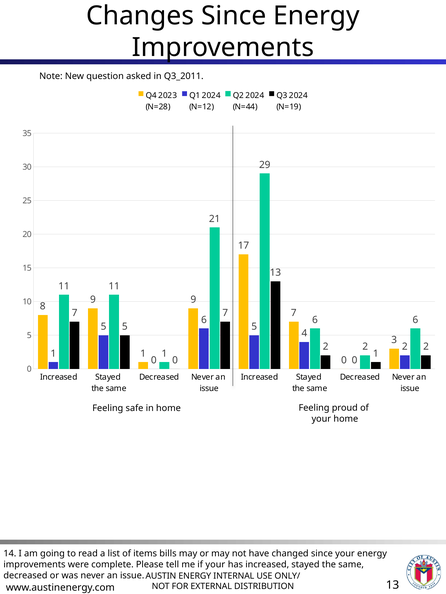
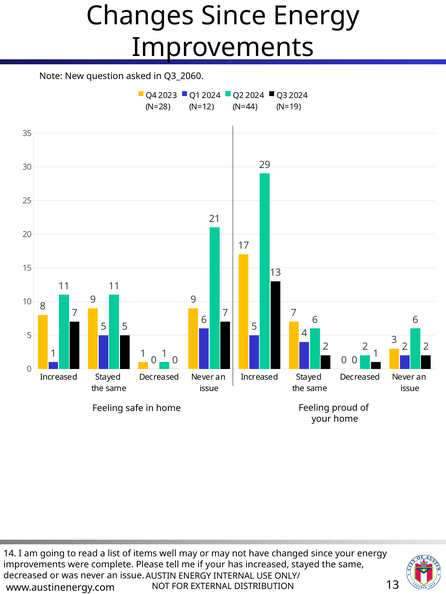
Q3_2011: Q3_2011 -> Q3_2060 (184, 76)
bills: bills -> well (168, 554)
